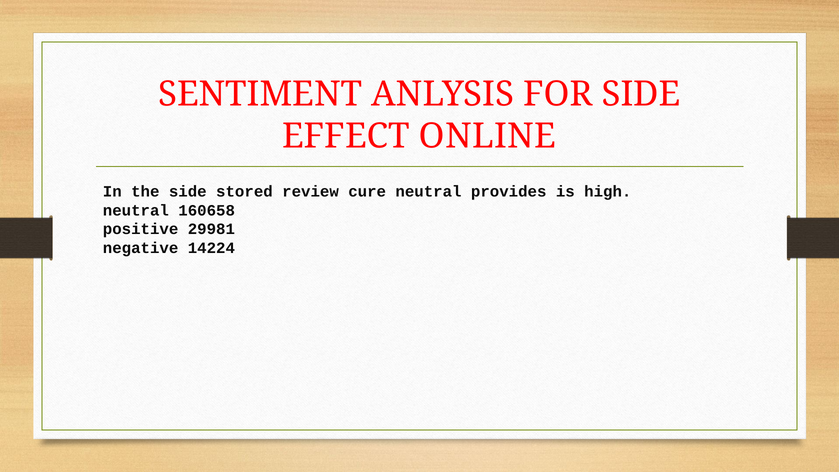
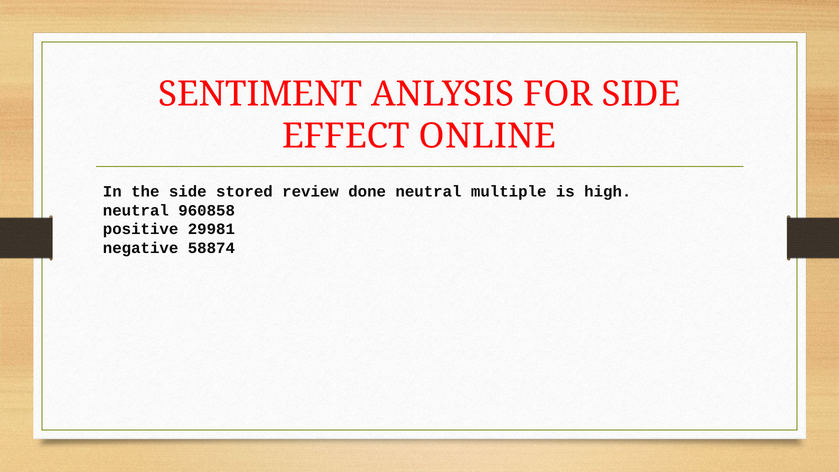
cure: cure -> done (367, 191)
provides: provides -> multiple (509, 191)
160658: 160658 -> 960858 (207, 210)
14224: 14224 -> 58874 (211, 248)
